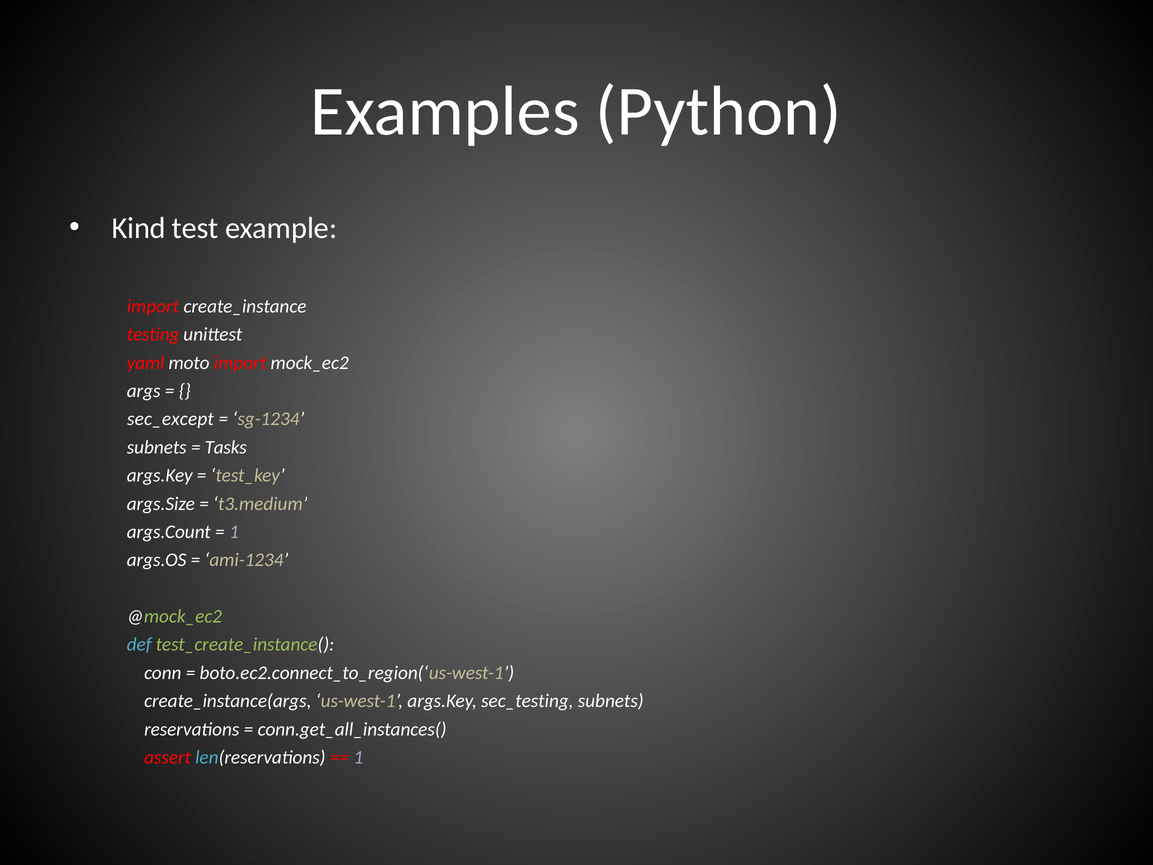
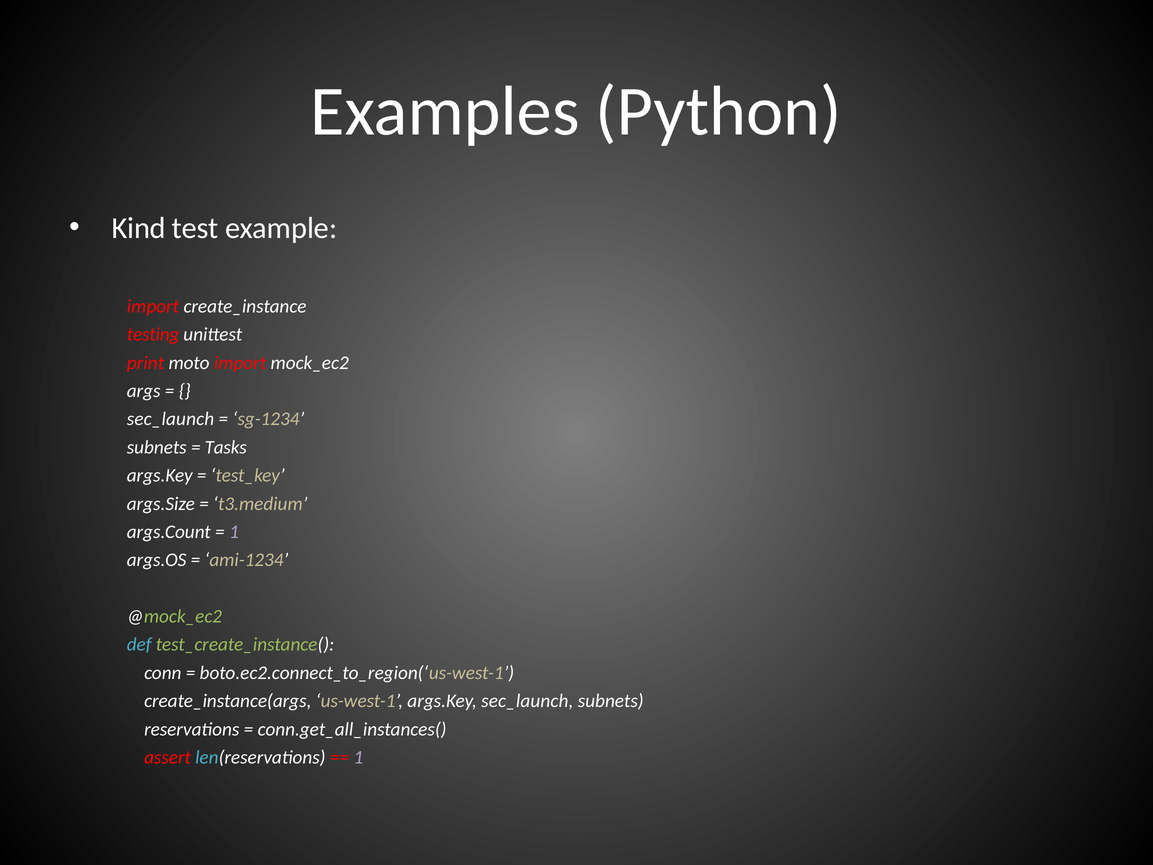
yaml: yaml -> print (146, 363)
sec_except: sec_except -> sec_launch (170, 419)
args.Key sec_testing: sec_testing -> sec_launch (527, 701)
